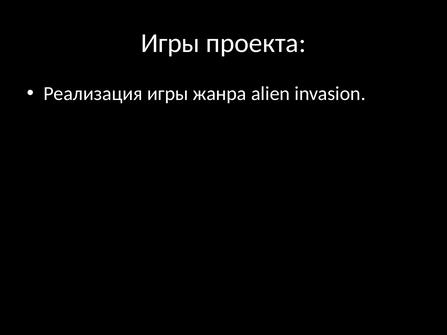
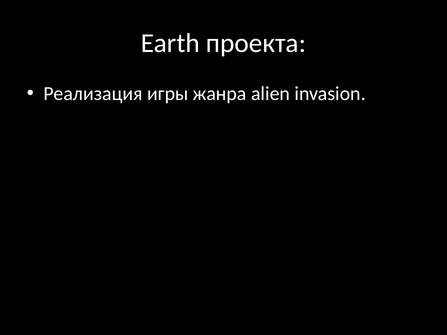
Игры: Игры -> Earth (170, 43)
